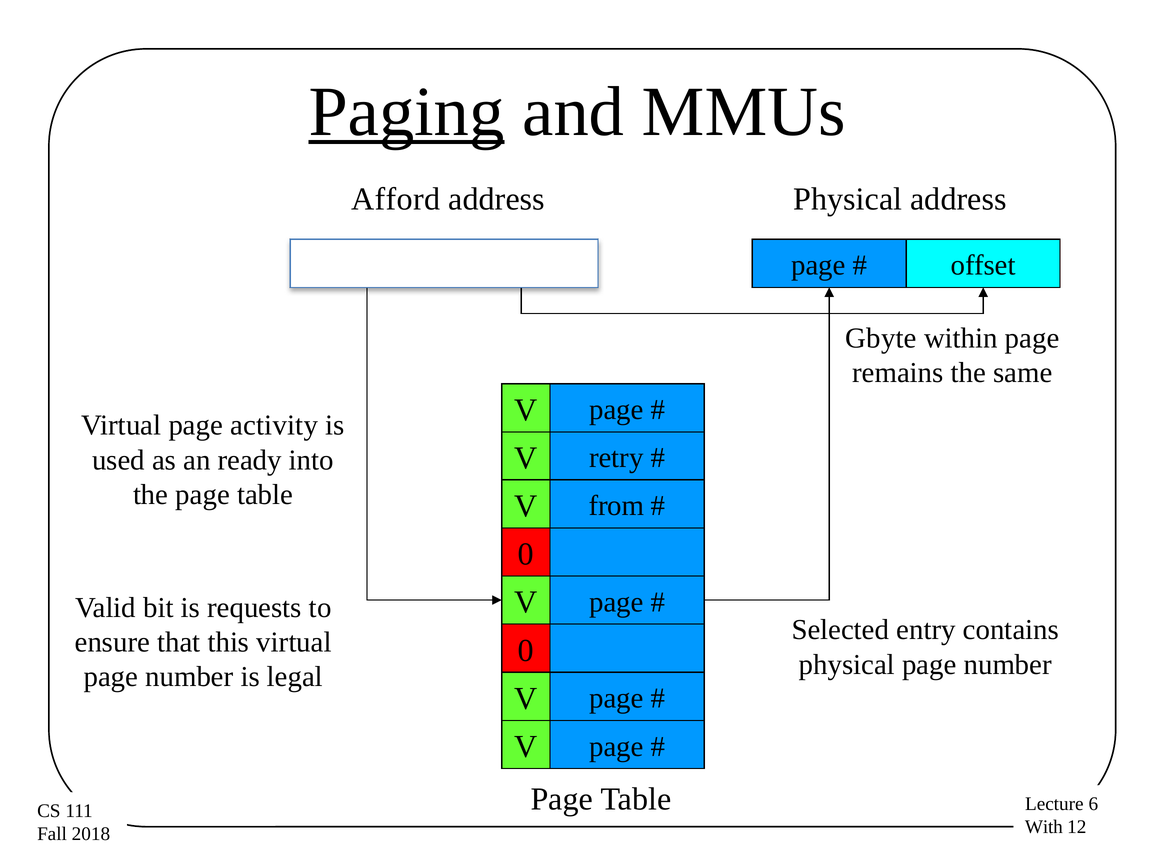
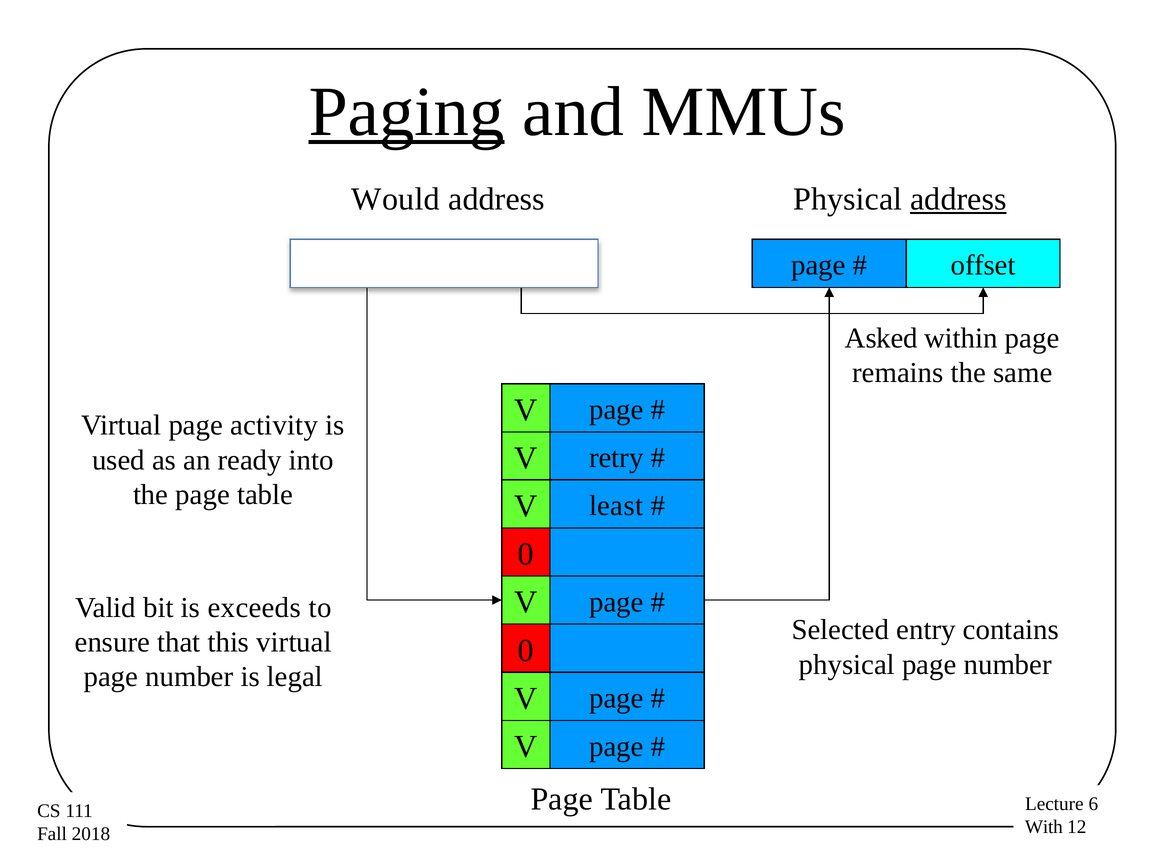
Afford: Afford -> Would (396, 199)
address underline: none -> present (958, 199)
Gbyte: Gbyte -> Asked (881, 338)
from: from -> least (616, 506)
requests: requests -> exceeds (254, 608)
